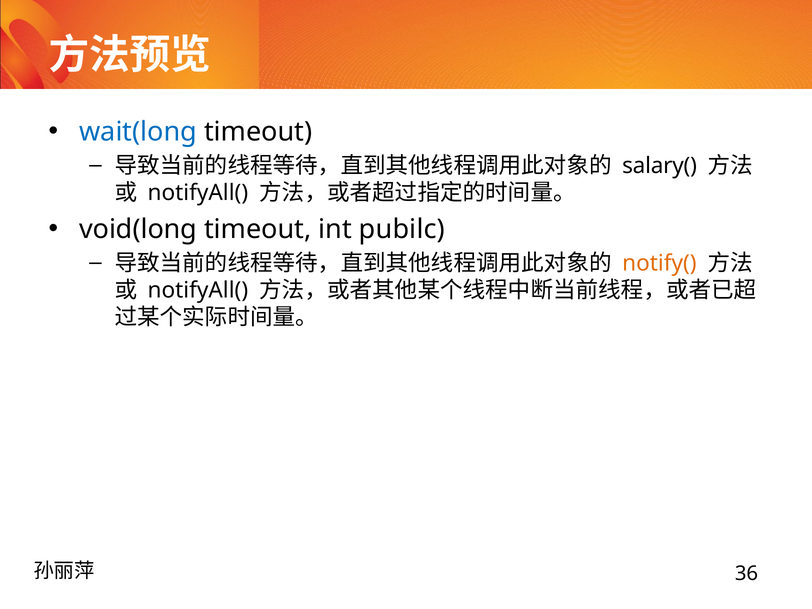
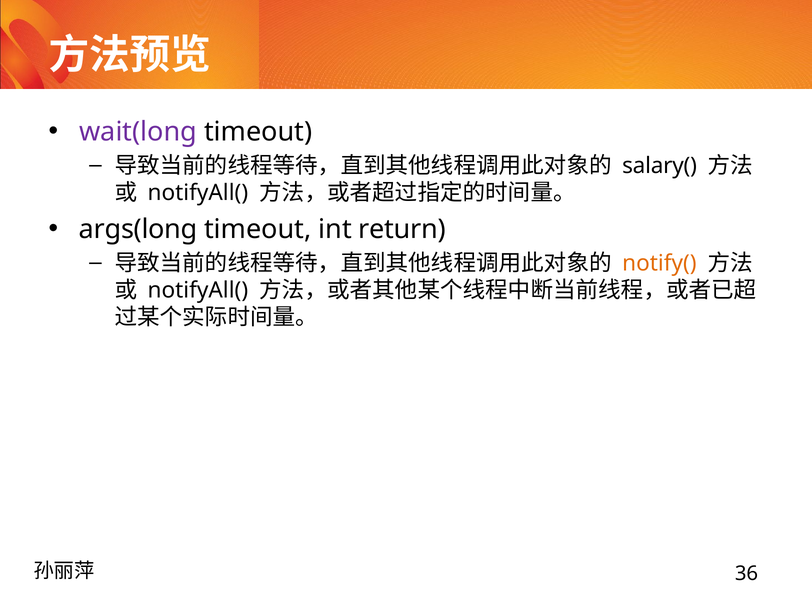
wait(long colour: blue -> purple (138, 132)
void(long: void(long -> args(long (138, 229)
pubilc: pubilc -> return (402, 229)
